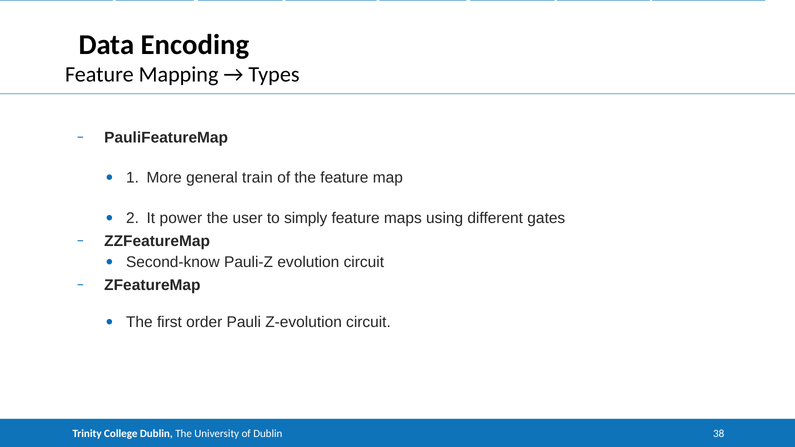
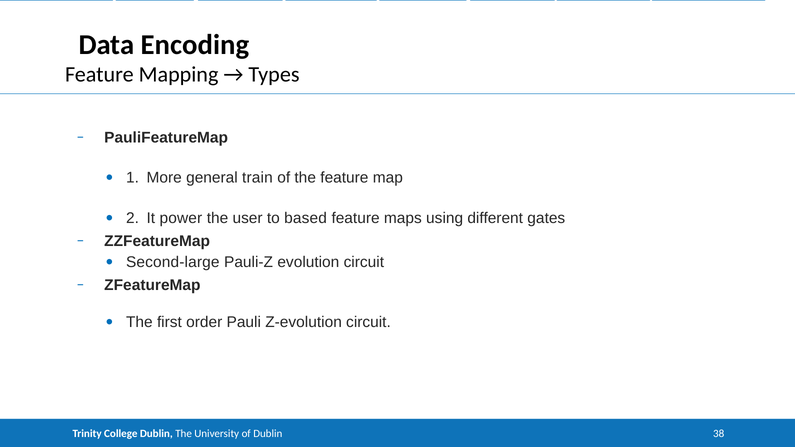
simply: simply -> based (306, 218)
Second-know: Second-know -> Second-large (173, 262)
